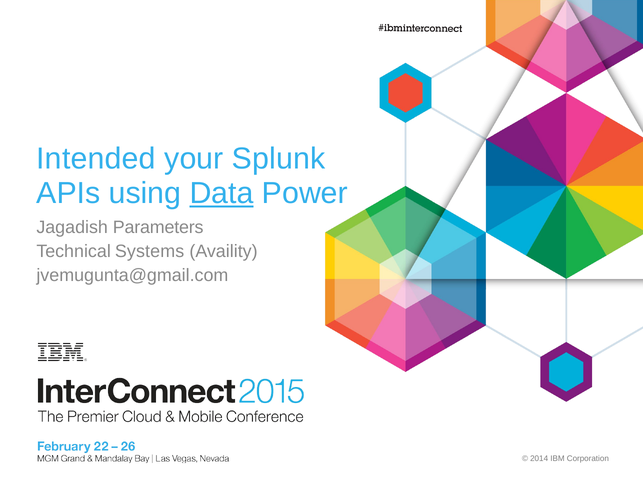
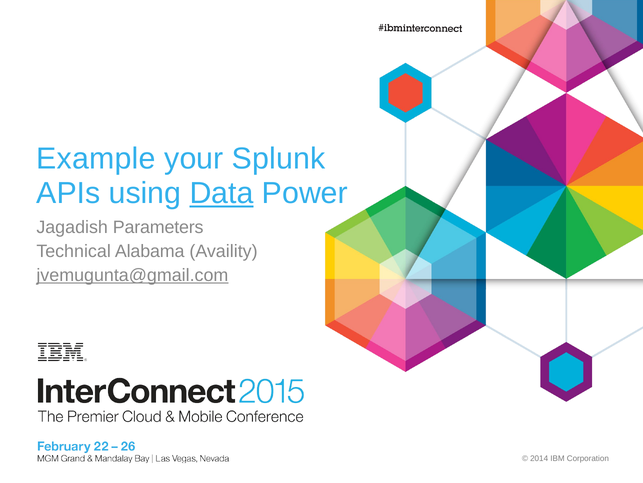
Intended: Intended -> Example (96, 159)
Systems: Systems -> Alabama (150, 251)
jvemugunta@gmail.com underline: none -> present (132, 275)
